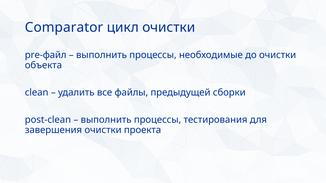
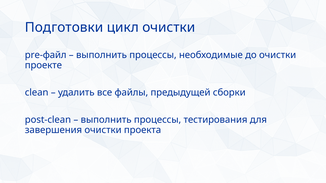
Comparator: Comparator -> Подготовки (64, 27)
объекта: объекта -> проекте (43, 65)
